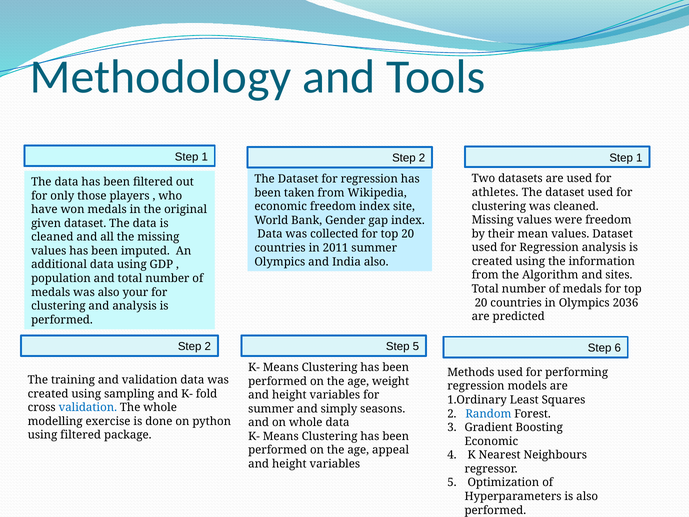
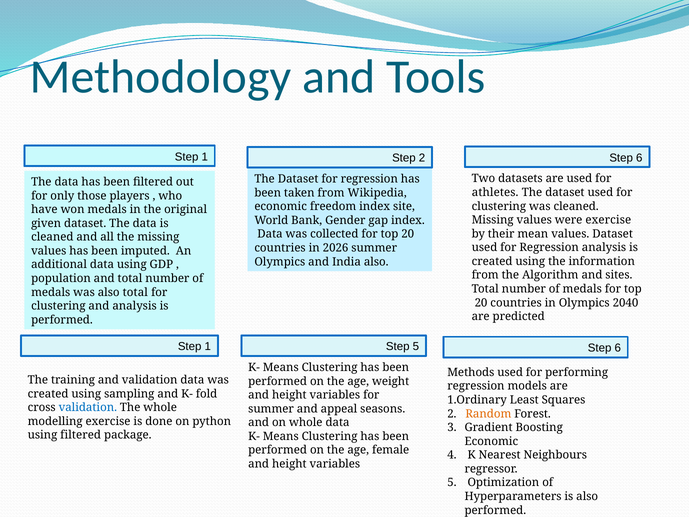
1: 1 -> 6 (639, 158)
were freedom: freedom -> exercise (608, 220)
2011: 2011 -> 2026 (336, 248)
also your: your -> total (135, 292)
2036: 2036 -> 2040 (626, 303)
2: 2 -> 1 (208, 346)
simply: simply -> appeal (339, 409)
Random colour: blue -> orange (488, 414)
appeal: appeal -> female (391, 450)
